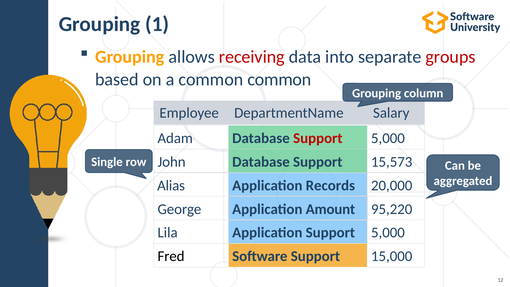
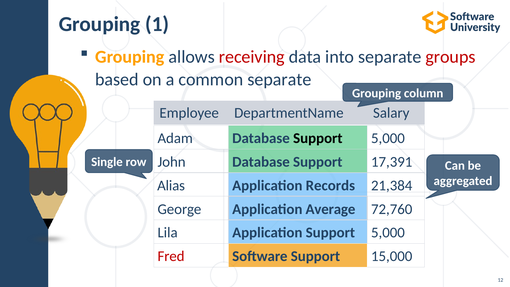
common common: common -> separate (279, 79)
Support colour: red -> black (318, 138)
15,573: 15,573 -> 17,391 (392, 162)
20,000: 20,000 -> 21,384 (392, 185)
Amount: Amount -> Average (330, 209)
95,220: 95,220 -> 72,760 (392, 209)
Fred colour: black -> red (171, 256)
